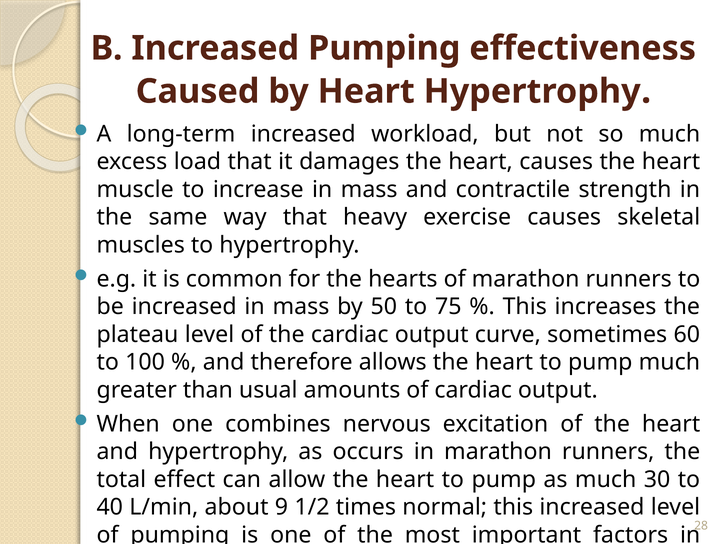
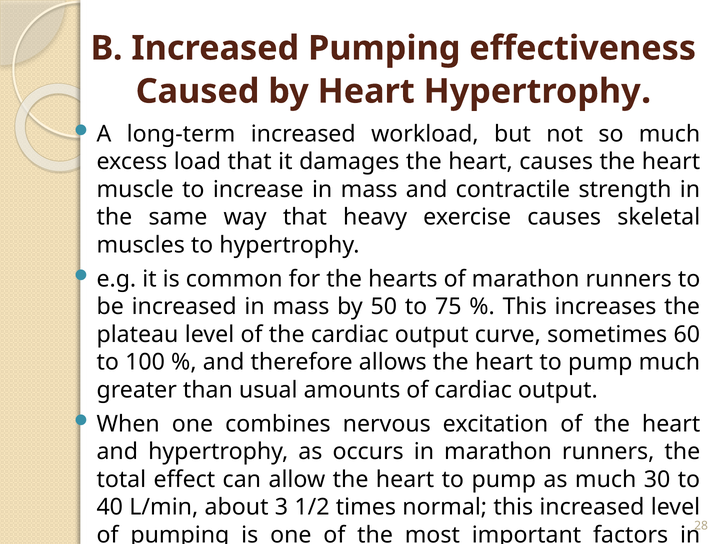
9: 9 -> 3 (281, 507)
